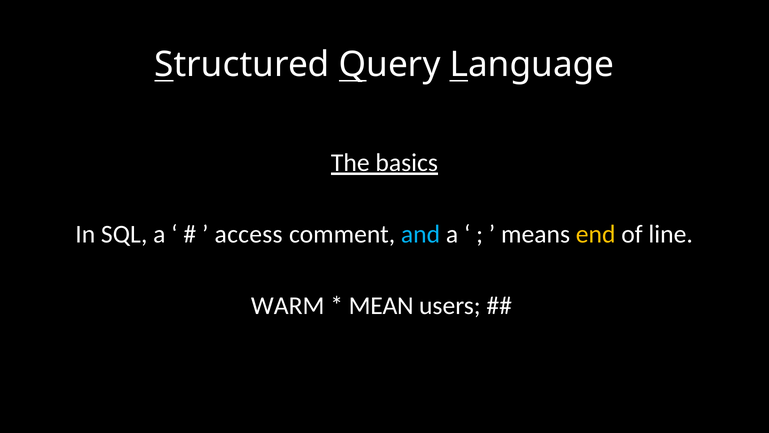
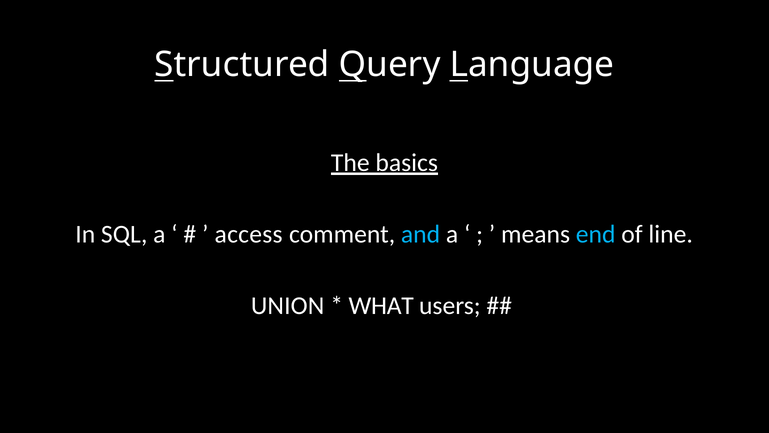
end colour: yellow -> light blue (596, 234)
WARM: WARM -> UNION (288, 306)
MEAN: MEAN -> WHAT (381, 306)
